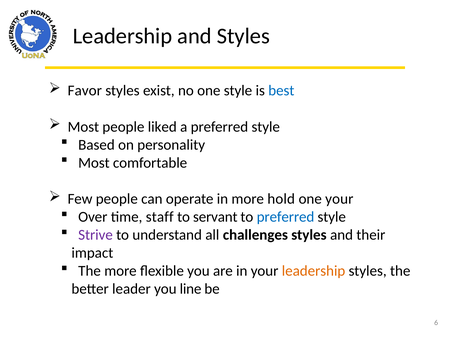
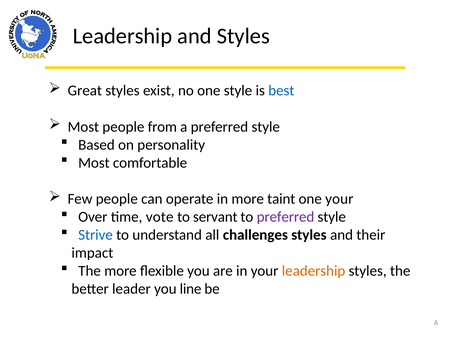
Favor: Favor -> Great (85, 91)
liked: liked -> from (162, 127)
hold: hold -> taint (281, 199)
staff: staff -> vote (160, 217)
preferred colour: blue -> purple (285, 217)
Strive colour: purple -> blue (96, 235)
